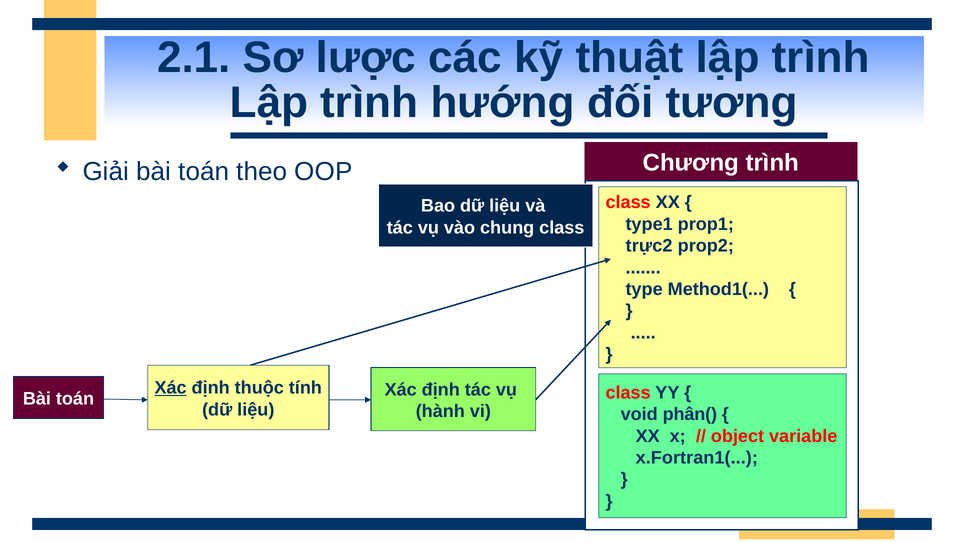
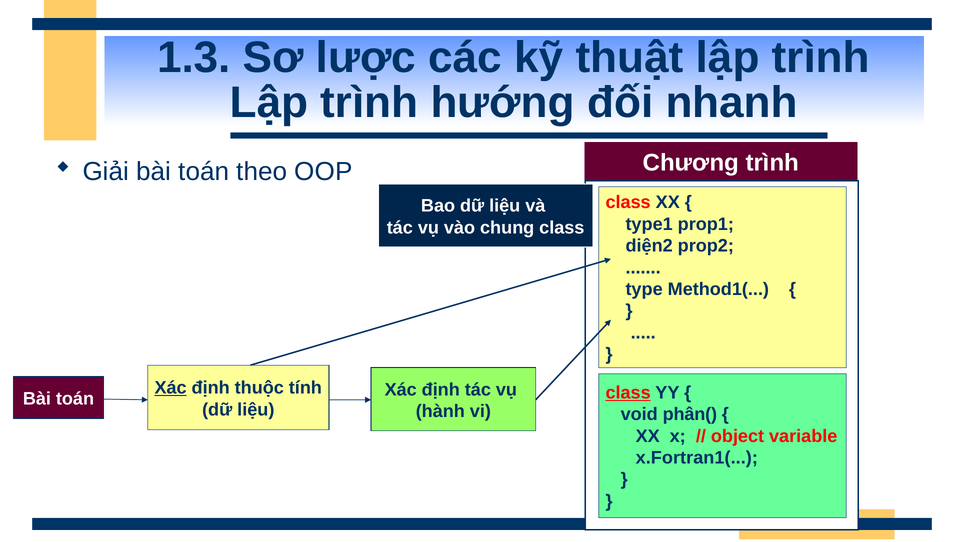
2.1: 2.1 -> 1.3 (194, 58)
tương: tương -> nhanh (732, 103)
trực2: trực2 -> diện2 (649, 246)
class underline: none -> present (628, 393)
